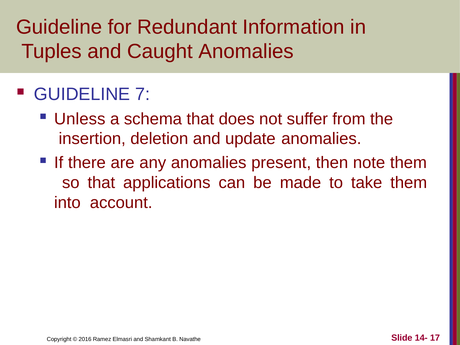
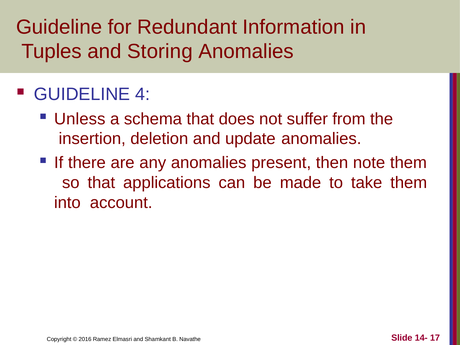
Caught: Caught -> Storing (160, 52)
7: 7 -> 4 (143, 94)
